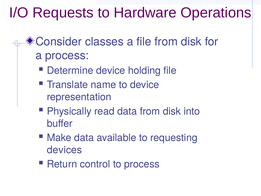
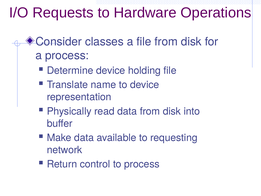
devices: devices -> network (65, 150)
